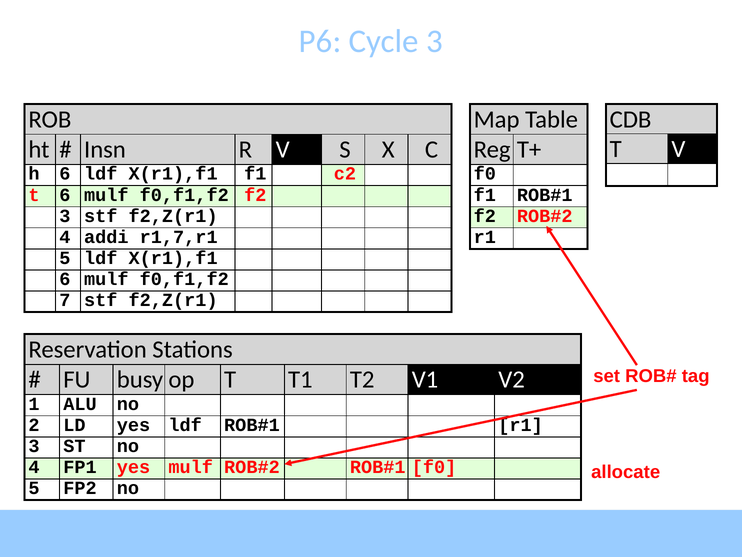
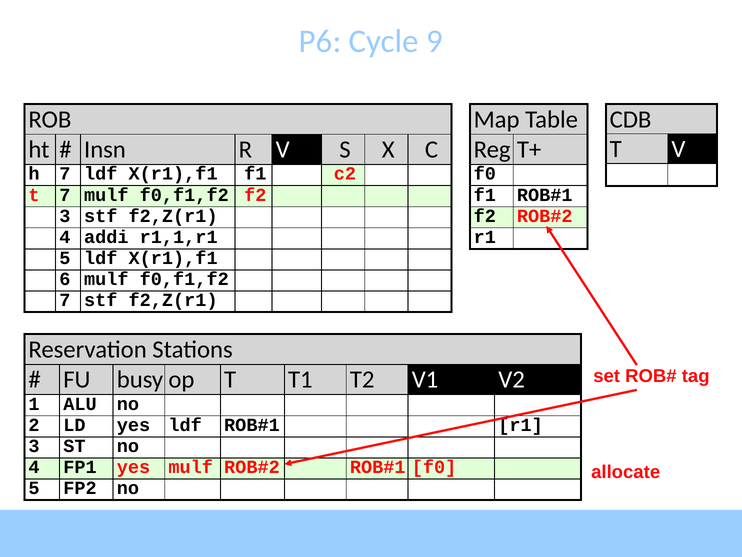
Cycle 3: 3 -> 9 (435, 41)
h 6: 6 -> 7 (65, 174)
t 6: 6 -> 7 (65, 195)
r1,7,r1: r1,7,r1 -> r1,1,r1 (179, 237)
